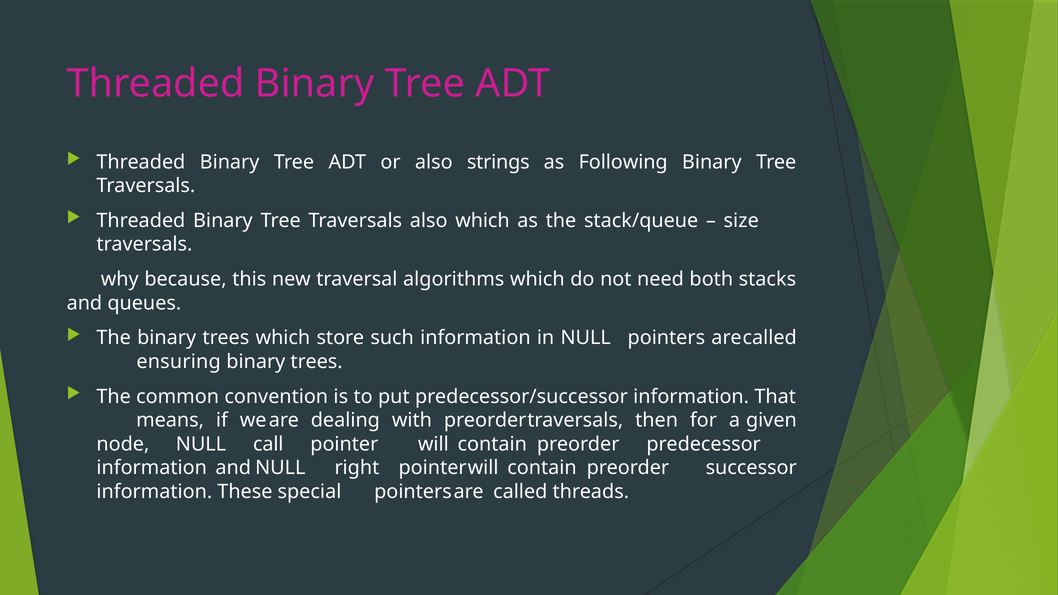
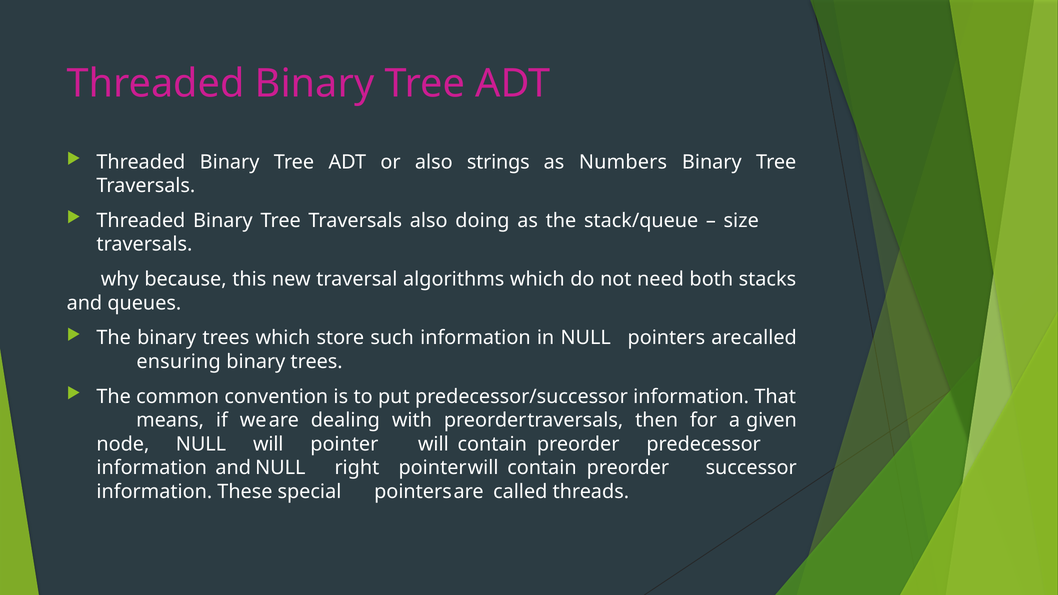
Following: Following -> Numbers (623, 162)
also which: which -> doing (482, 221)
NULL call: call -> will (268, 444)
